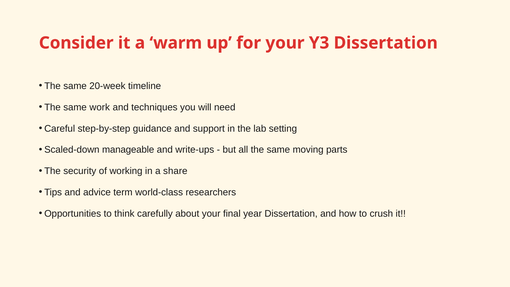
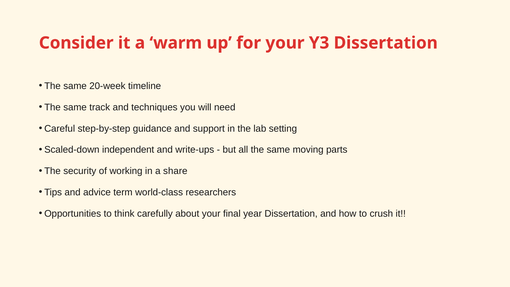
work: work -> track (100, 107)
manageable: manageable -> independent (128, 150)
